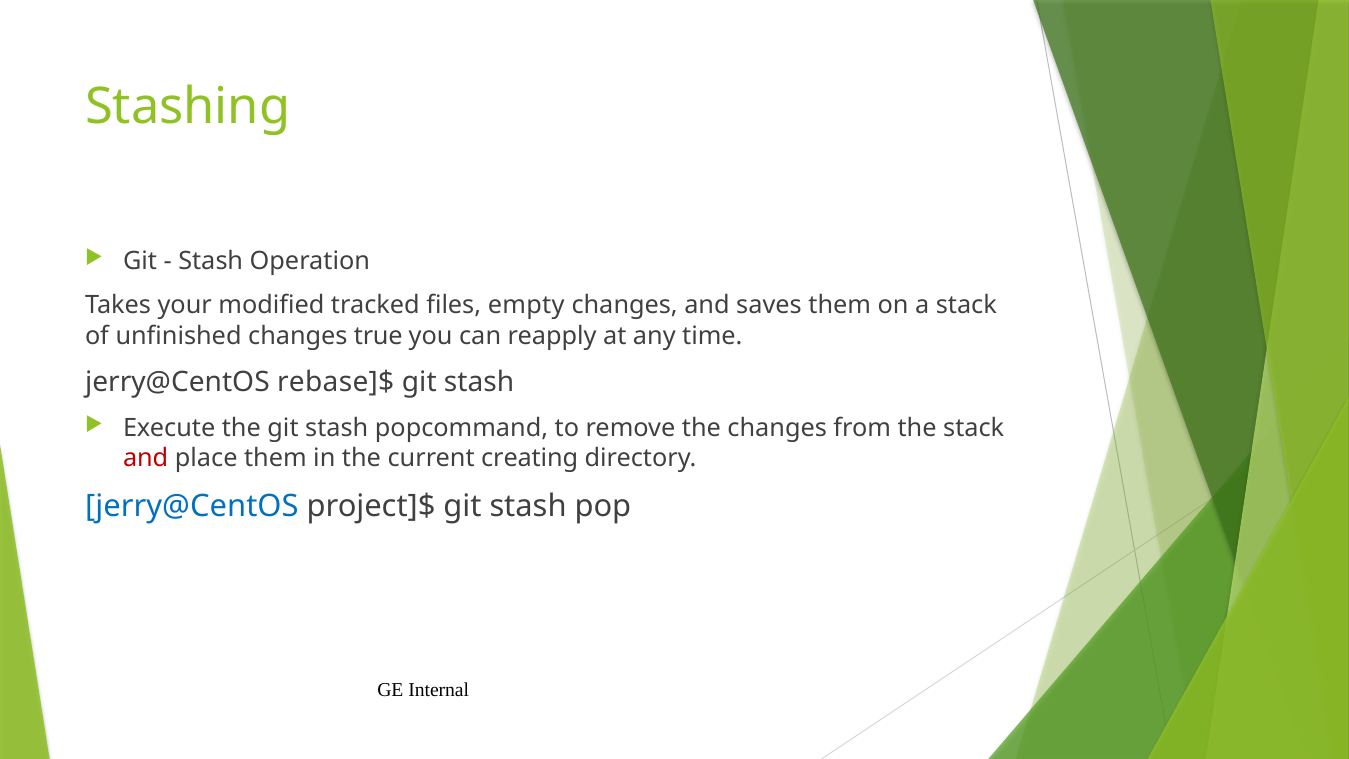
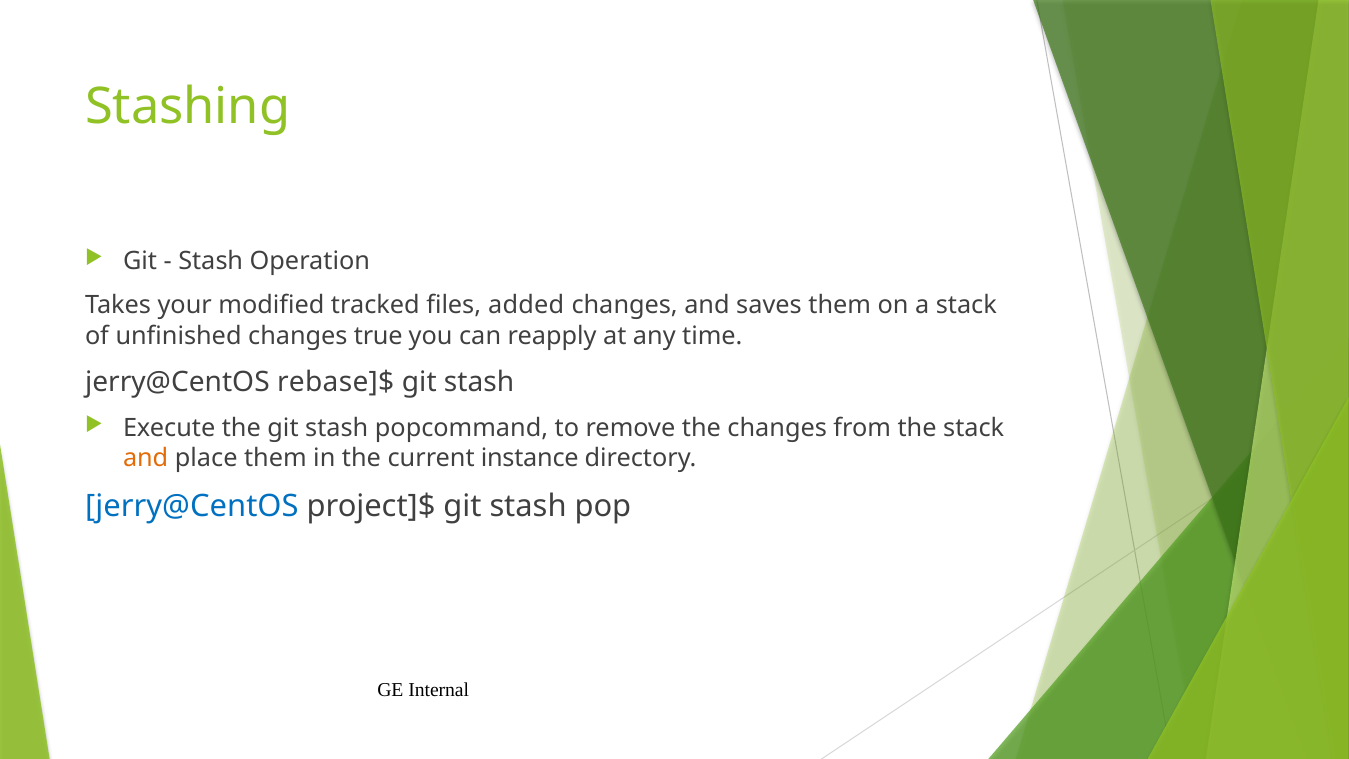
empty: empty -> added (526, 305)
and colour: red -> orange (146, 458)
creating: creating -> instance (530, 458)
